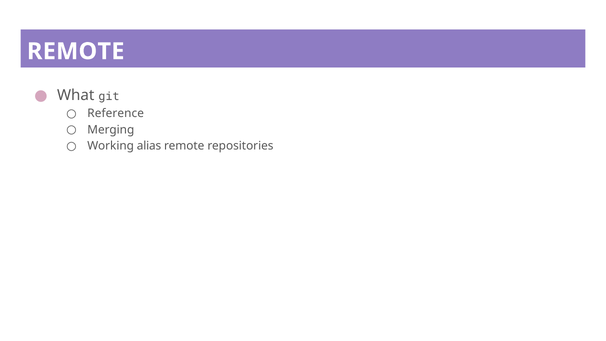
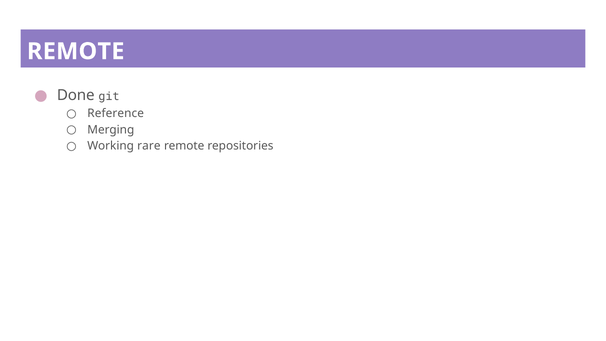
What: What -> Done (76, 95)
alias: alias -> rare (149, 146)
